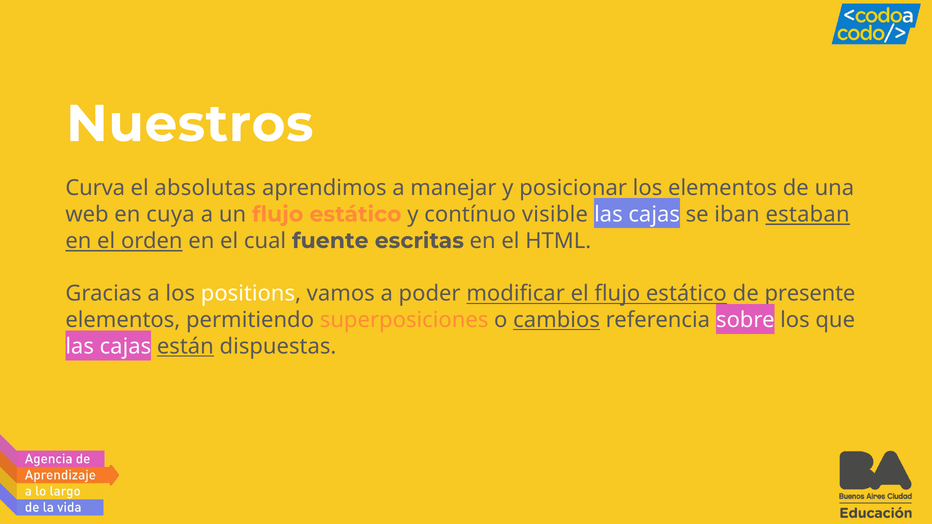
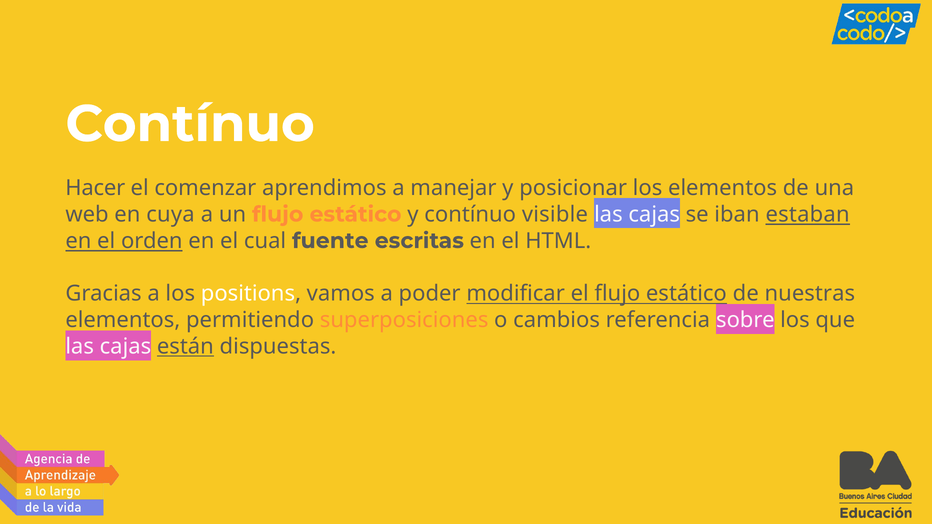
Nuestros: Nuestros -> Contínuo (190, 124)
Curva: Curva -> Hacer (95, 188)
absolutas: absolutas -> comenzar (205, 188)
presente: presente -> nuestras (810, 294)
cambios underline: present -> none (557, 320)
